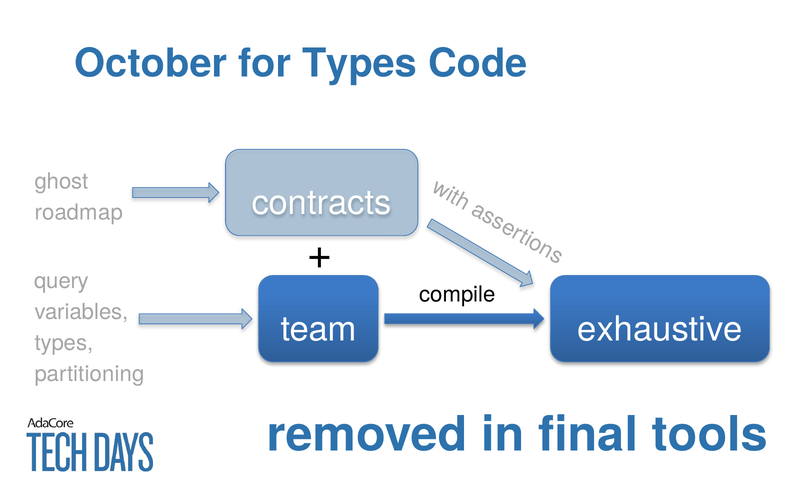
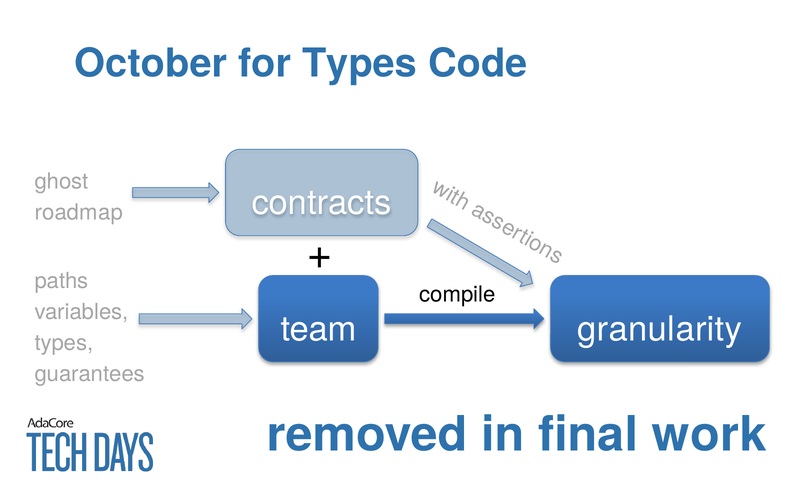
query: query -> paths (62, 281)
exhaustive: exhaustive -> granularity (660, 329)
partitioning: partitioning -> guarantees (90, 374)
tools: tools -> work (709, 434)
